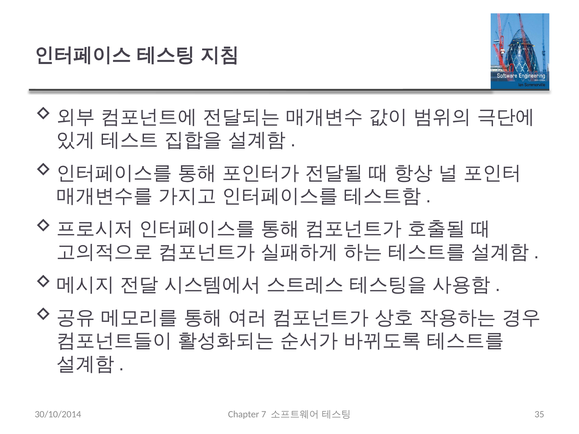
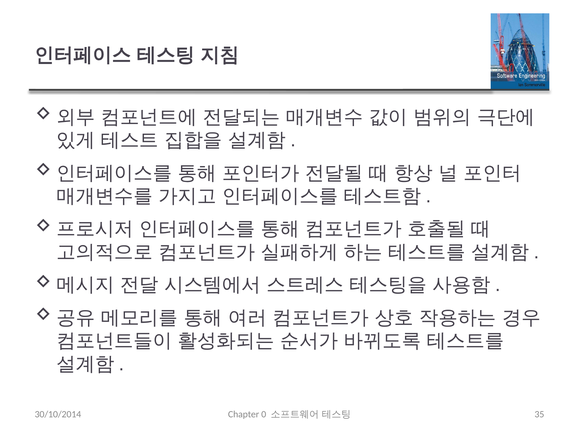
7: 7 -> 0 (264, 415)
